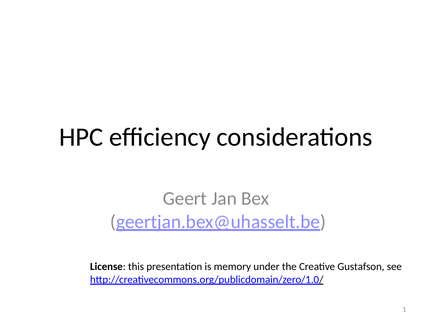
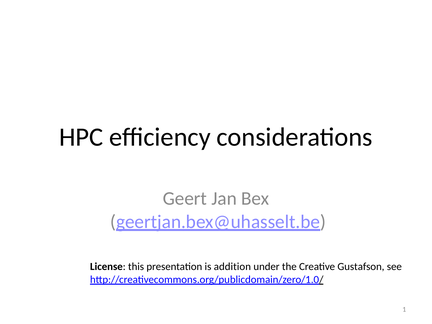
memory: memory -> addition (232, 267)
